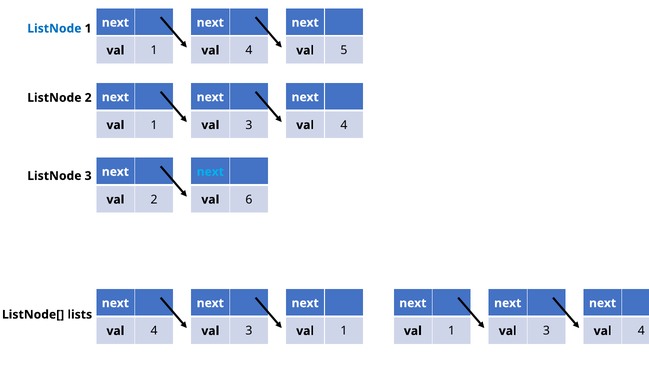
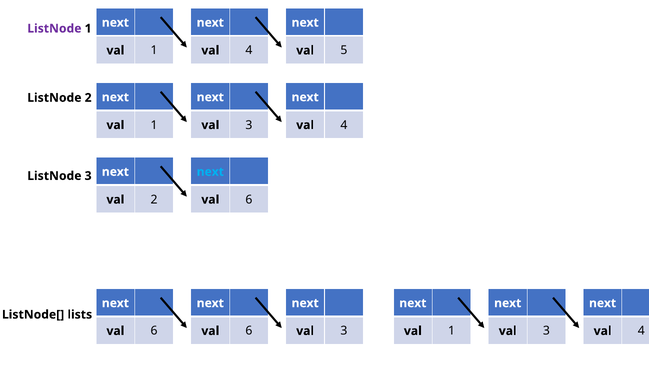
ListNode colour: blue -> purple (54, 29)
4: 4 -> 6 (154, 331)
3: 3 -> 6 (249, 331)
1: 1 -> 3 (344, 331)
